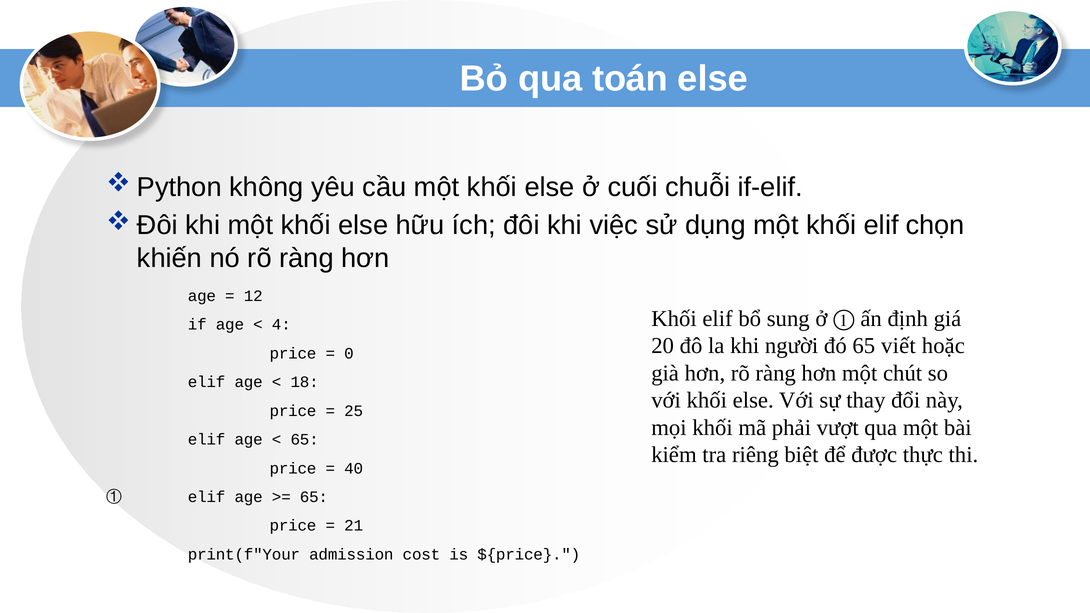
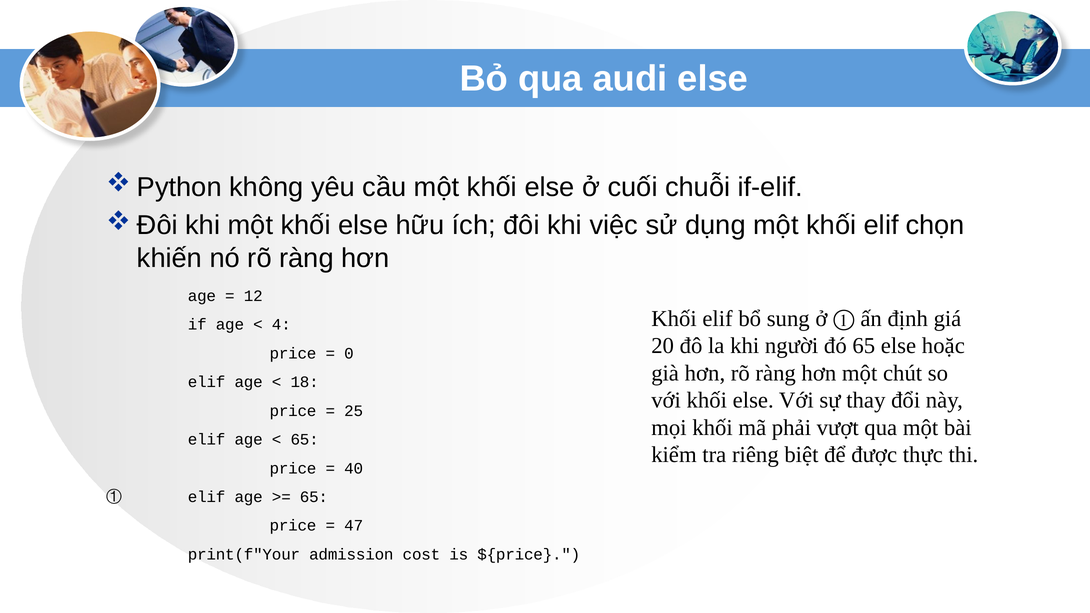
toán: toán -> audi (630, 79)
65 viết: viết -> else (899, 346)
21: 21 -> 47 (354, 526)
